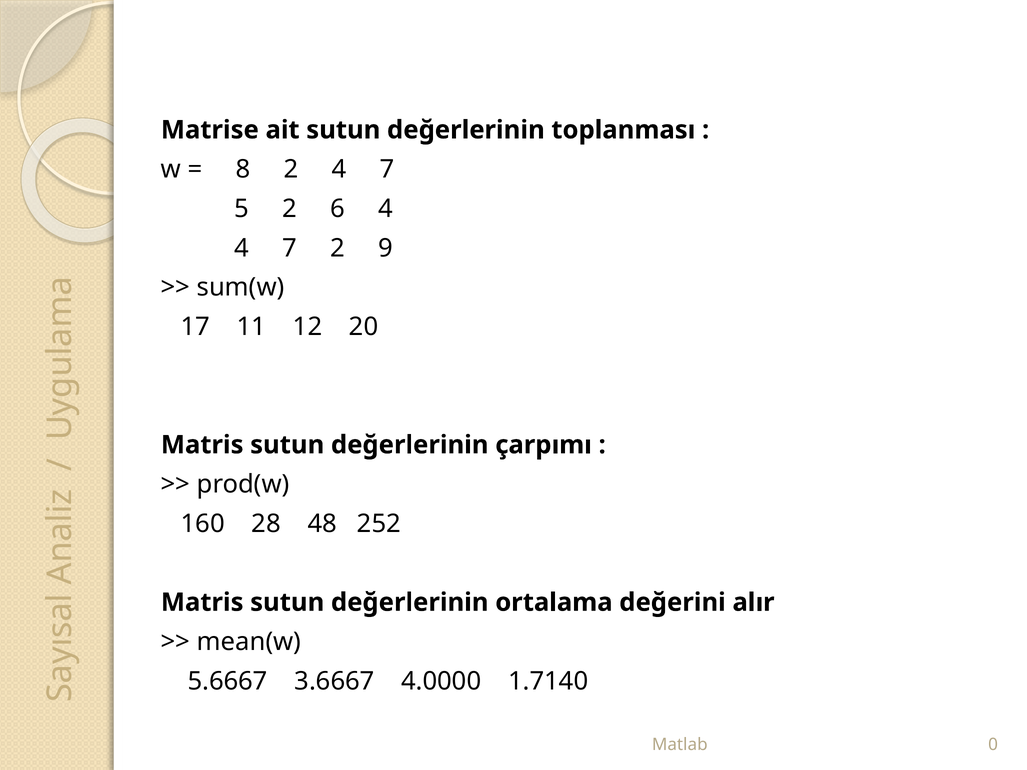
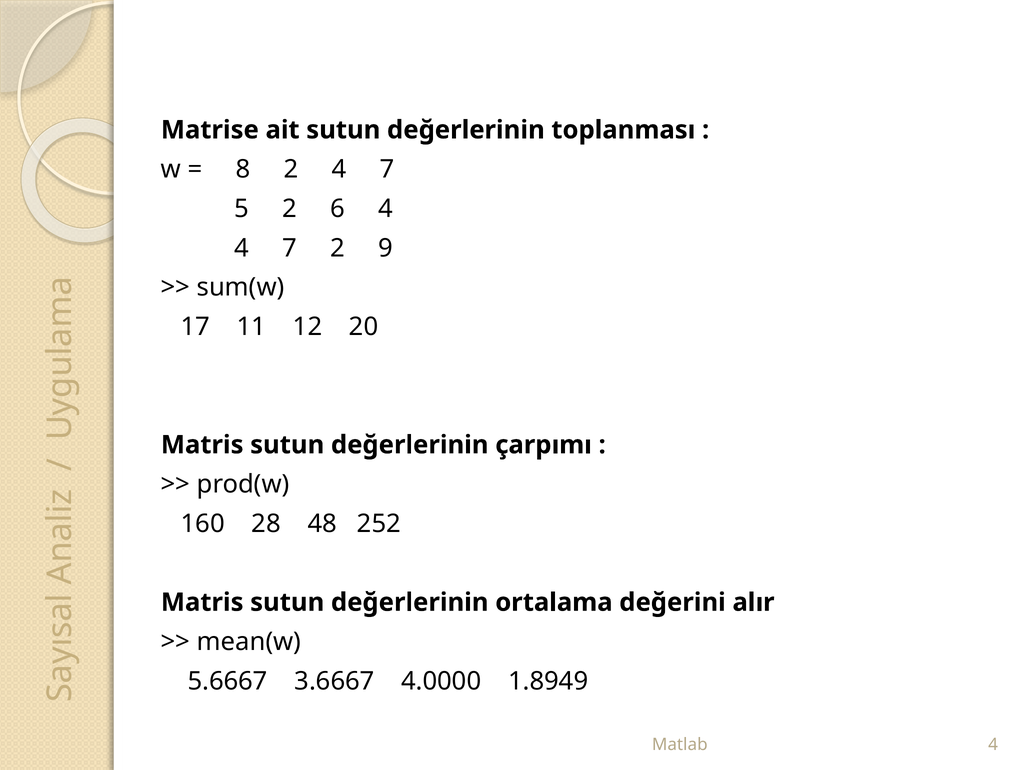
1.7140: 1.7140 -> 1.8949 (548, 681)
Matlab 0: 0 -> 4 (993, 745)
